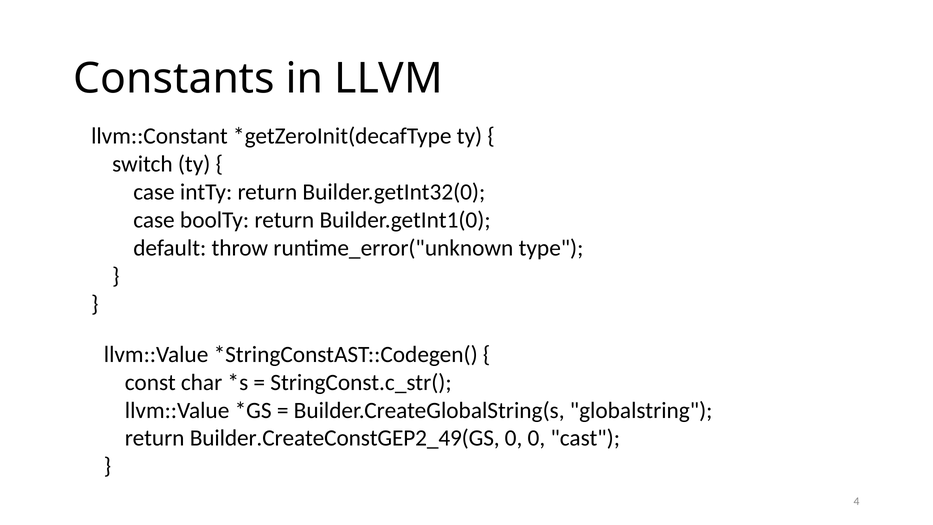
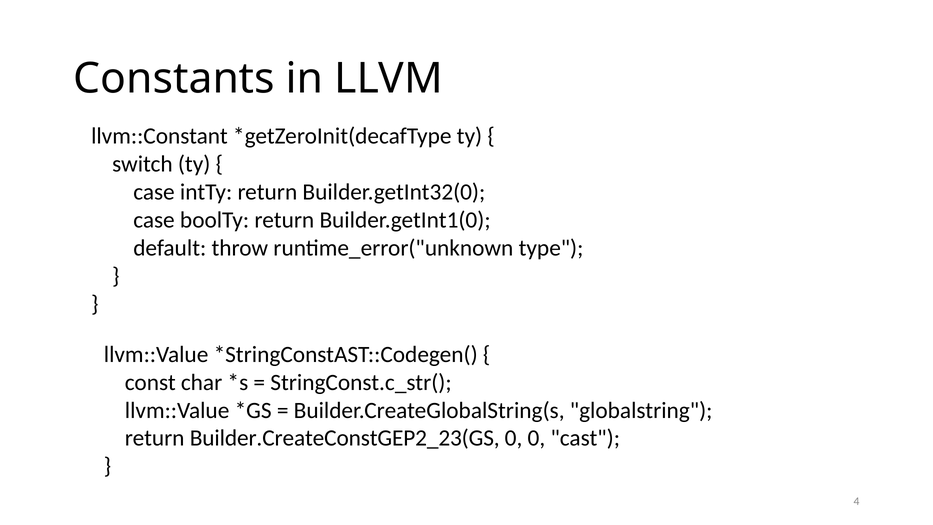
Builder.CreateConstGEP2_49(GS: Builder.CreateConstGEP2_49(GS -> Builder.CreateConstGEP2_23(GS (345, 438)
